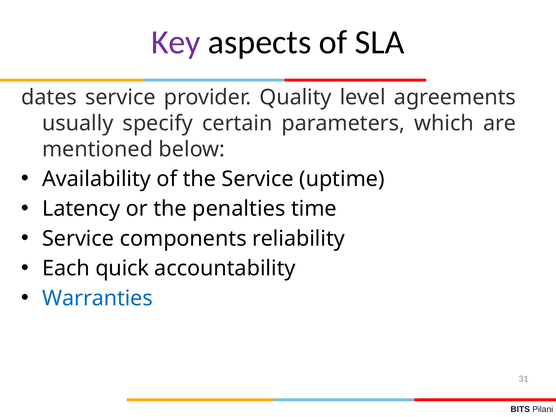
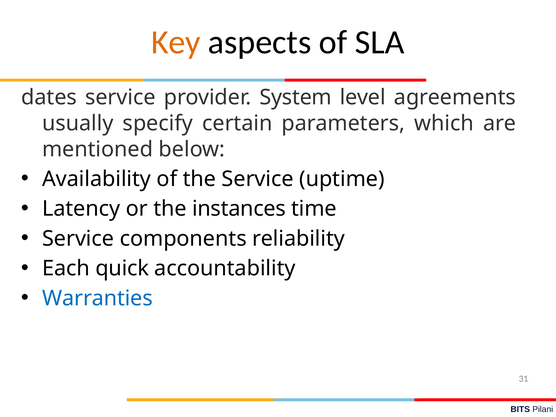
Key colour: purple -> orange (176, 42)
Quality: Quality -> System (296, 97)
penalties: penalties -> instances (239, 209)
